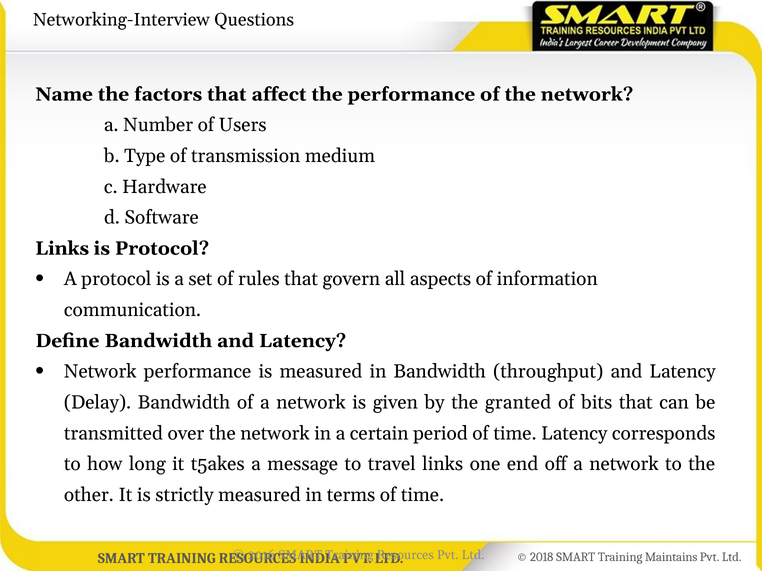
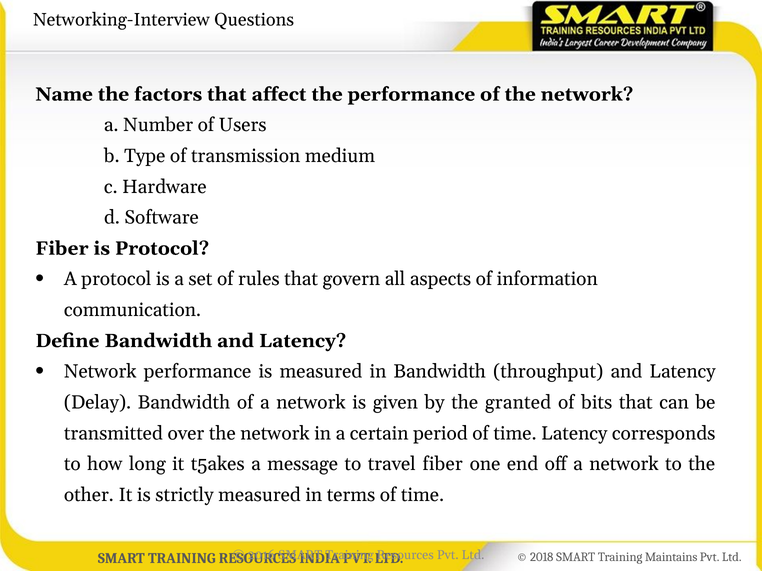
Links: Links -> Fiber (62, 249)
travel links: links -> fiber (443, 464)
